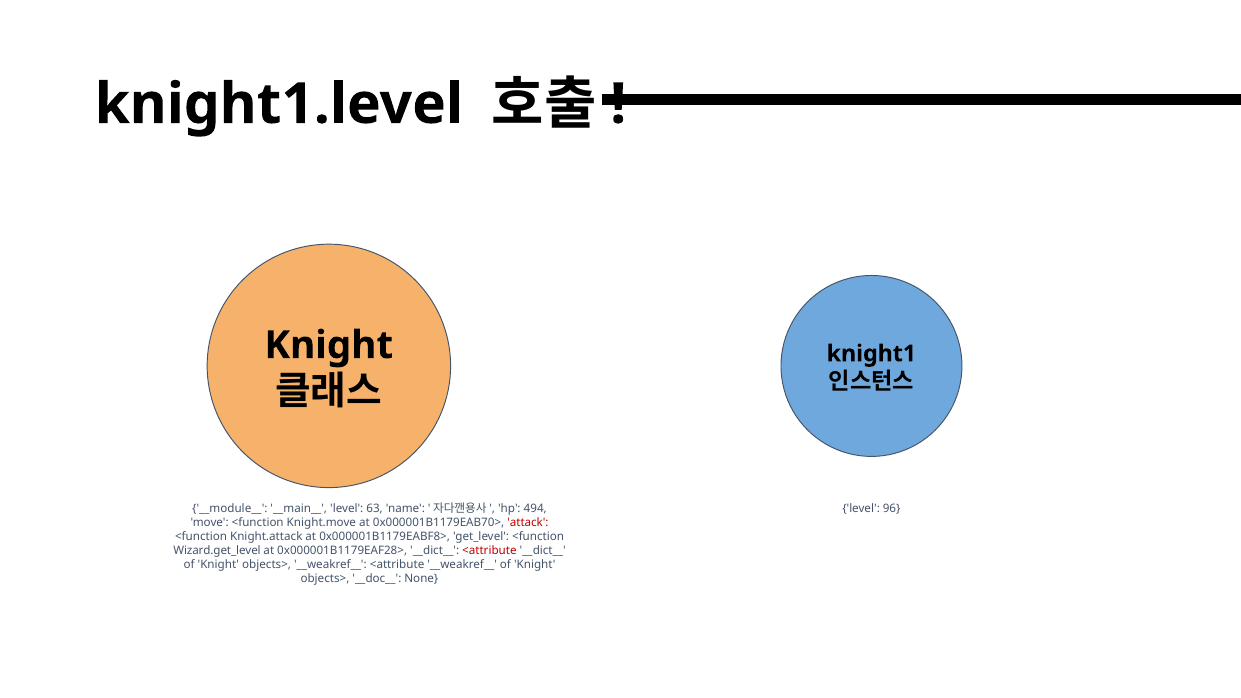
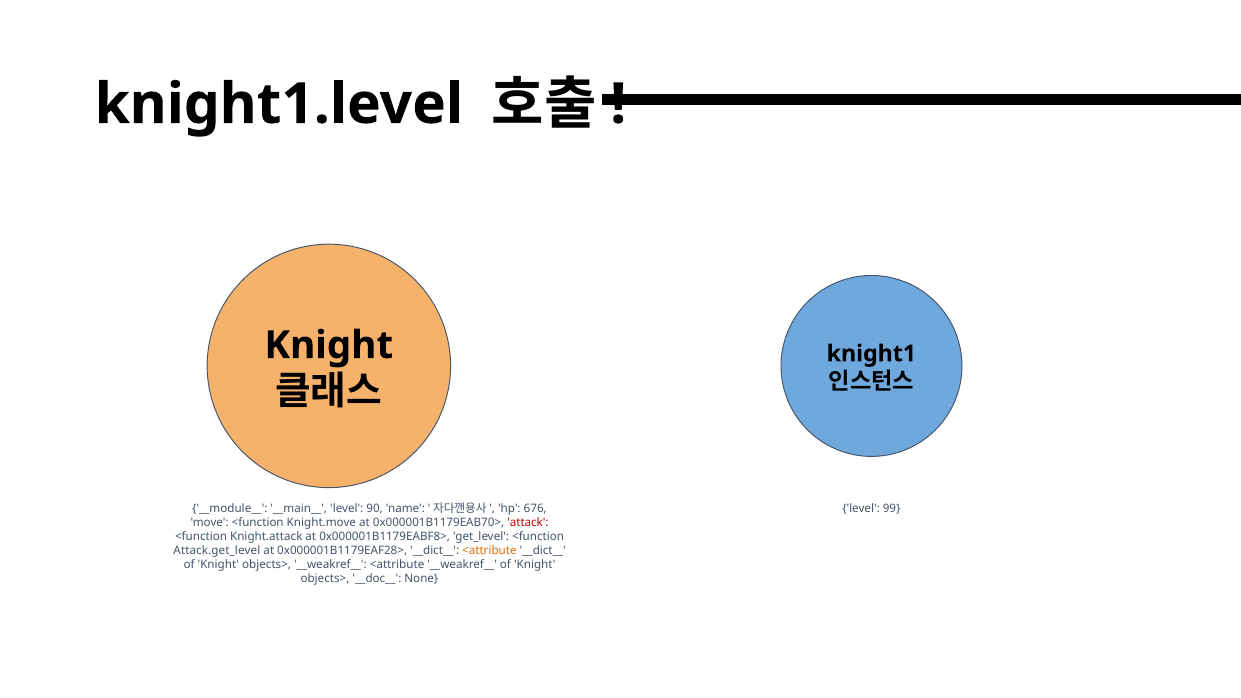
63: 63 -> 90 (375, 509)
494: 494 -> 676 (535, 509)
96: 96 -> 99 (892, 509)
Wizard.get_level: Wizard.get_level -> Attack.get_level (217, 551)
<attribute colour: red -> orange (489, 551)
